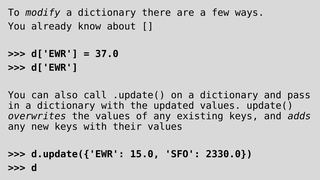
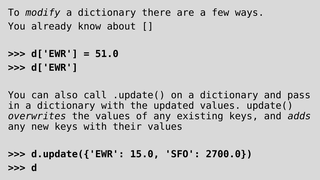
37.0: 37.0 -> 51.0 (107, 54)
2330.0: 2330.0 -> 2700.0 (229, 154)
